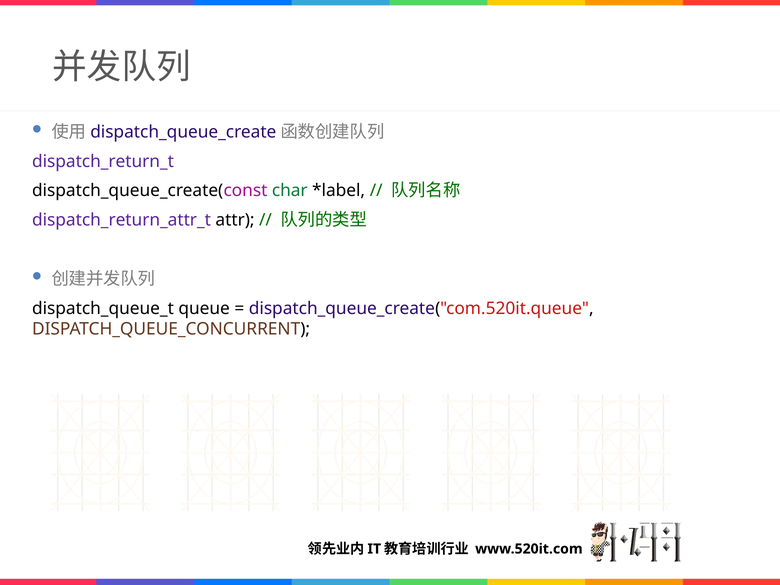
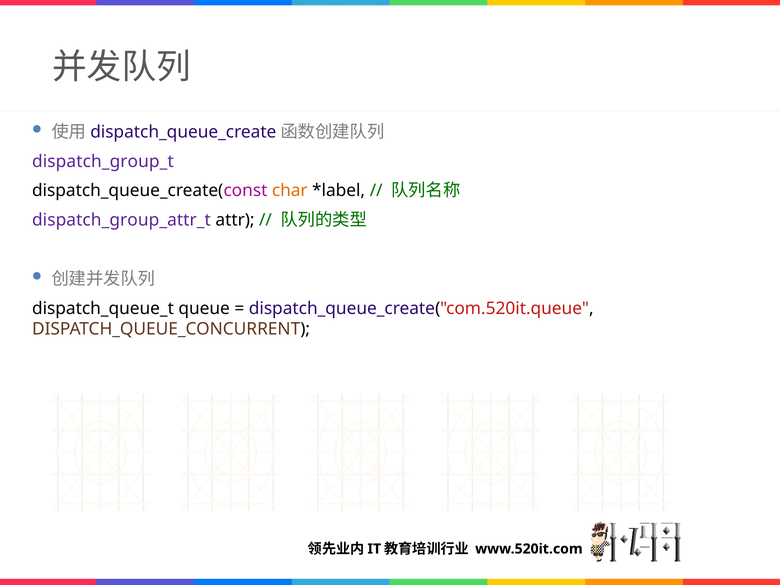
dispatch_return_t: dispatch_return_t -> dispatch_group_t (103, 161)
char colour: green -> orange (290, 191)
dispatch_return_attr_t: dispatch_return_attr_t -> dispatch_group_attr_t (121, 220)
